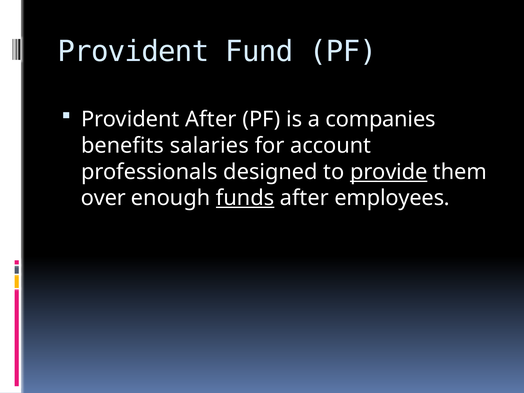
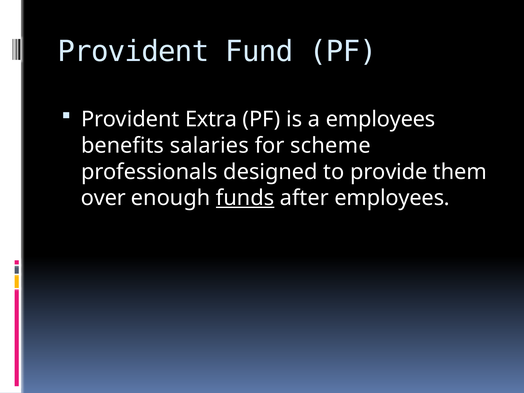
Provident After: After -> Extra (211, 119)
a companies: companies -> employees (381, 119)
account: account -> scheme (331, 146)
provide underline: present -> none (389, 172)
